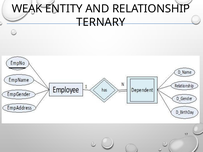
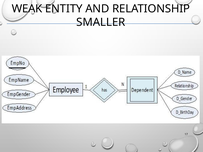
TERNARY: TERNARY -> SMALLER (101, 22)
